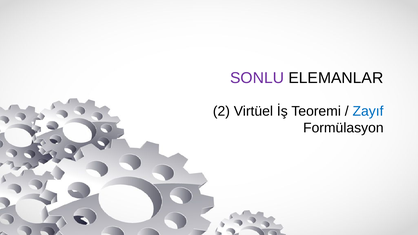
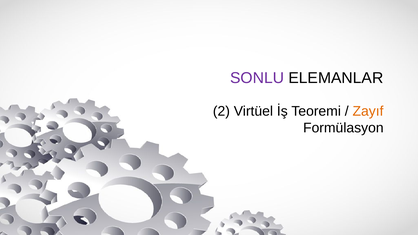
Zayıf colour: blue -> orange (368, 111)
